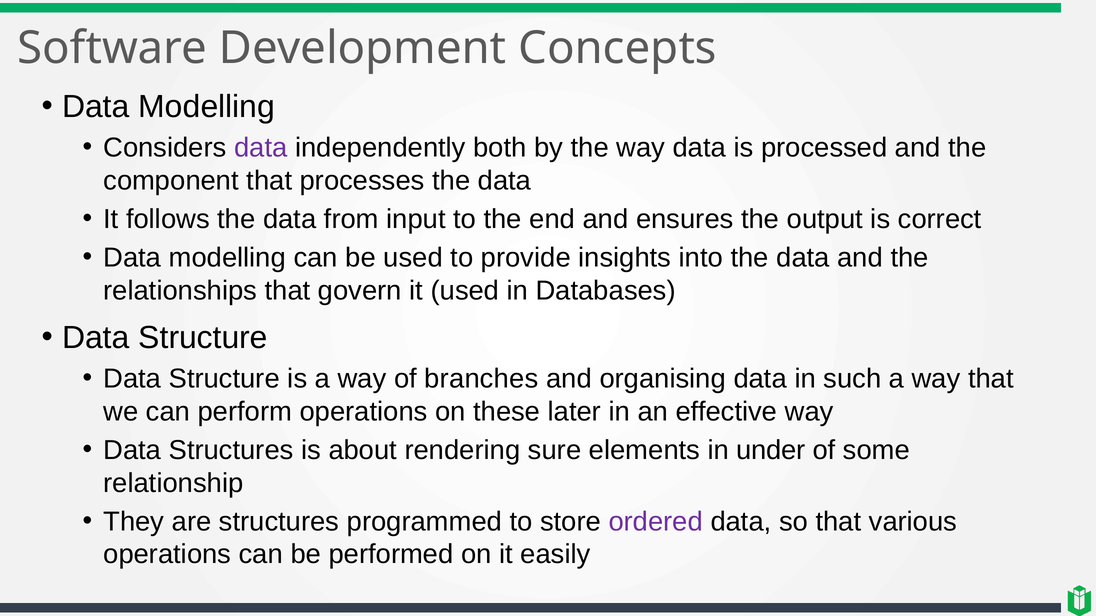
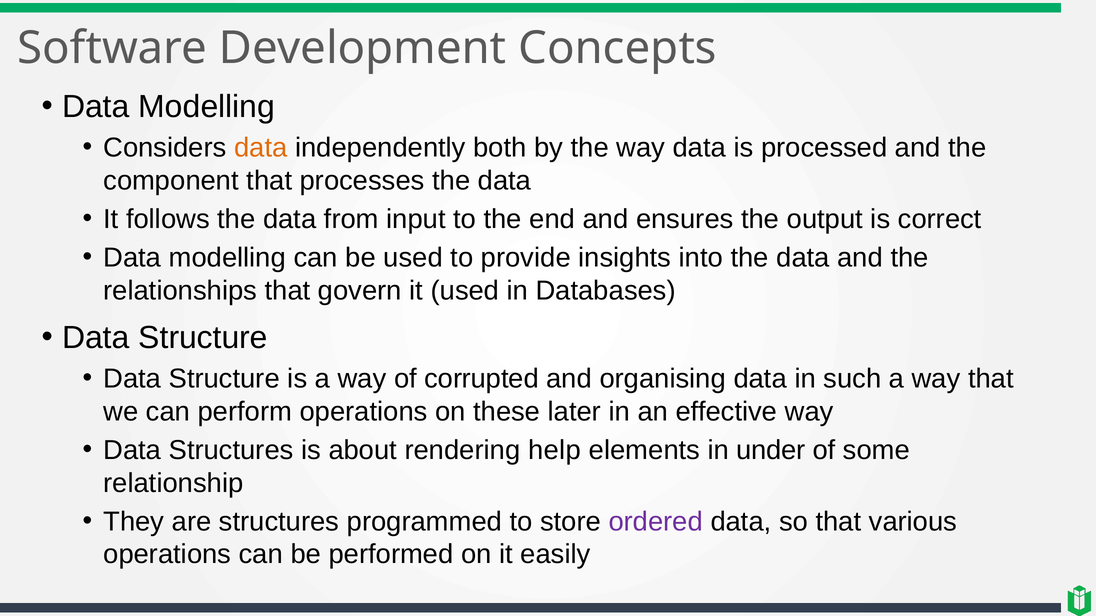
data colour: purple -> orange (261, 148)
branches: branches -> corrupted (482, 379)
sure: sure -> help (554, 451)
